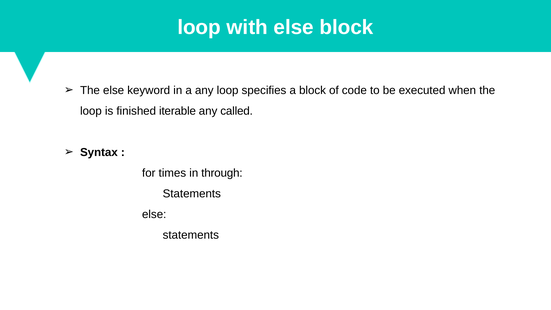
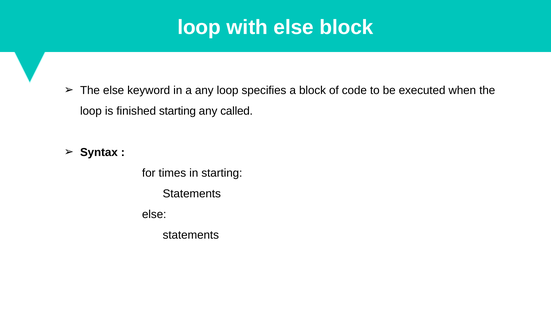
finished iterable: iterable -> starting (178, 111)
in through: through -> starting (222, 173)
